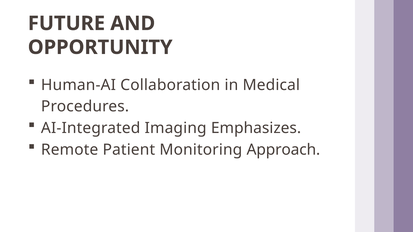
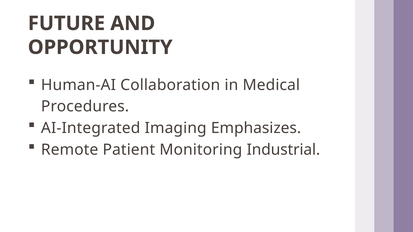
Approach: Approach -> Industrial (283, 150)
